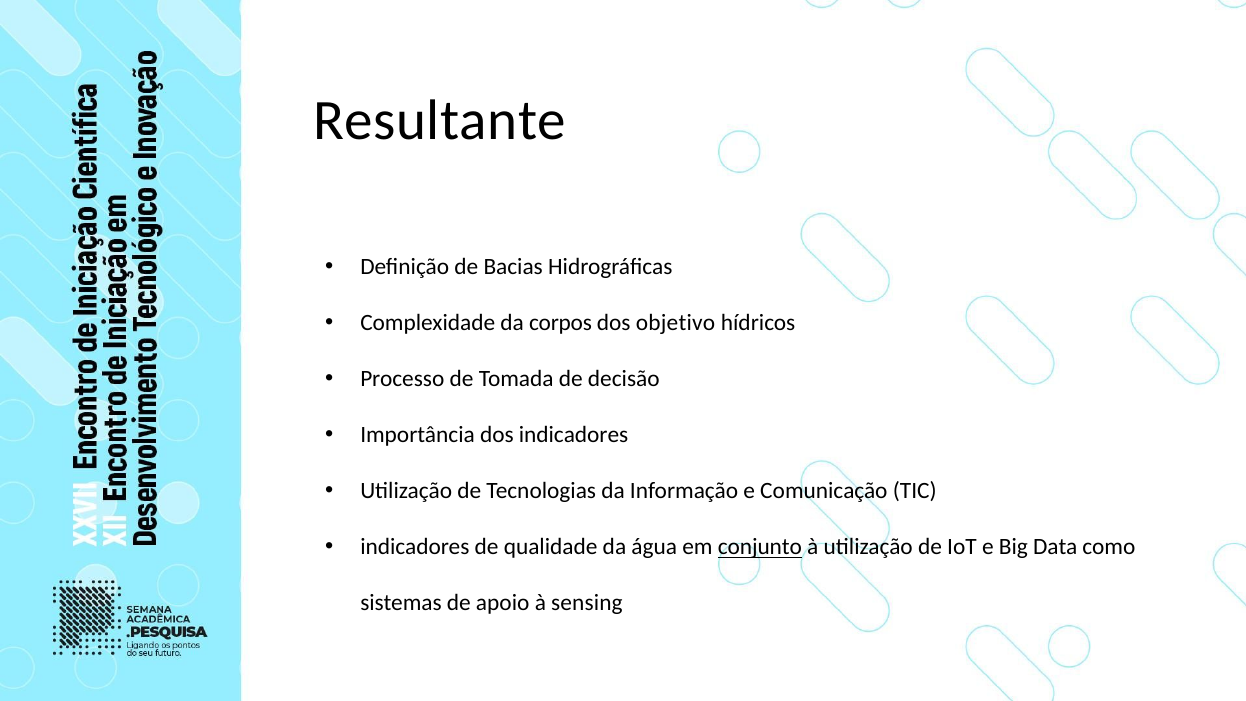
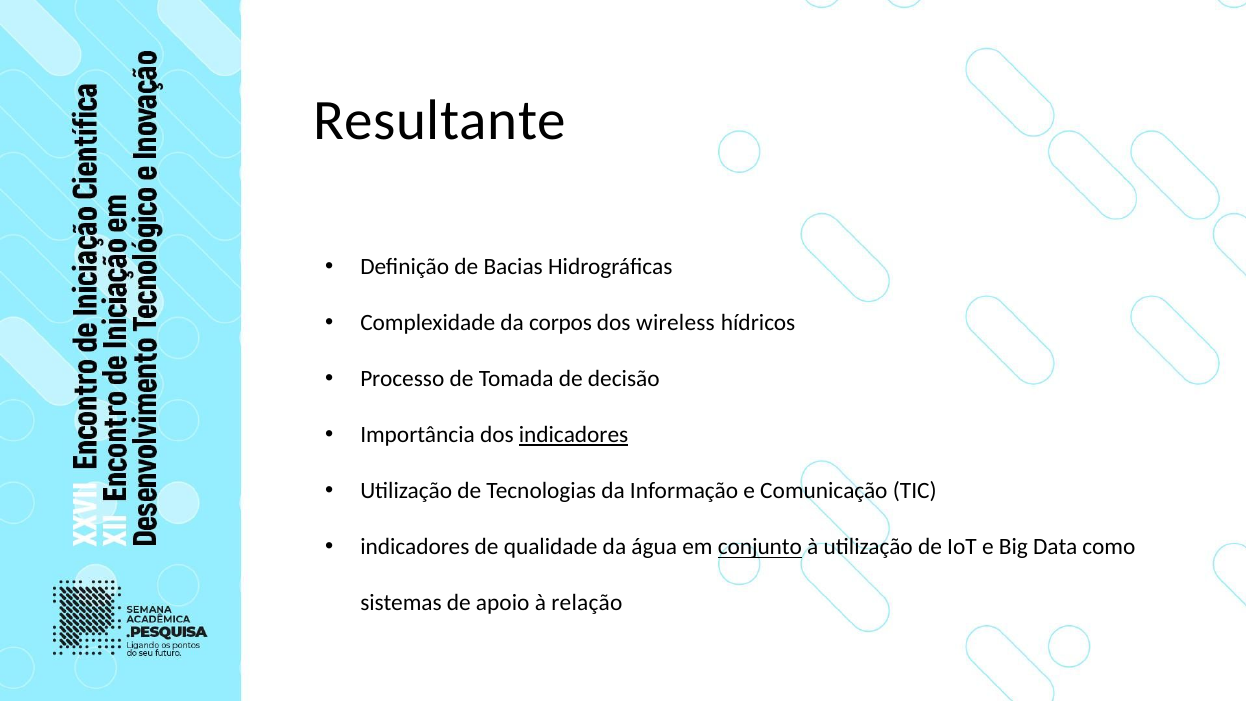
objetivo: objetivo -> wireless (676, 323)
indicadores underline: none -> present (574, 435)
sensing: sensing -> relação (587, 603)
